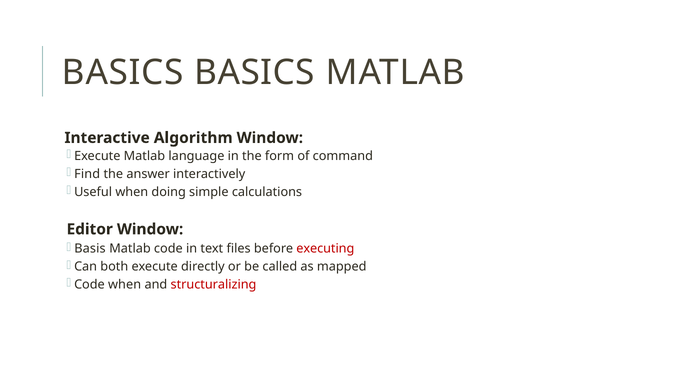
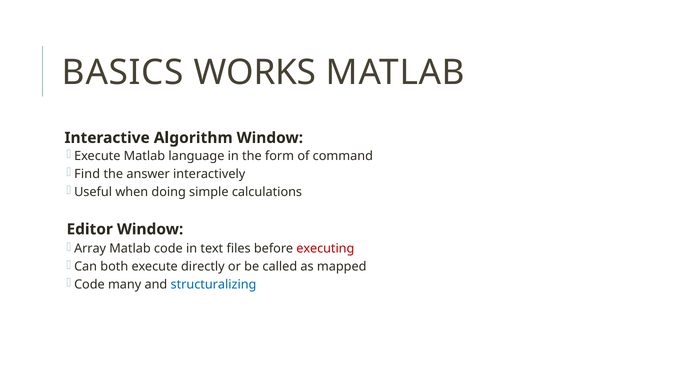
BASICS BASICS: BASICS -> WORKS (255, 73)
Basis: Basis -> Array (90, 249)
Code when: when -> many (125, 285)
structuralizing colour: red -> blue (214, 285)
